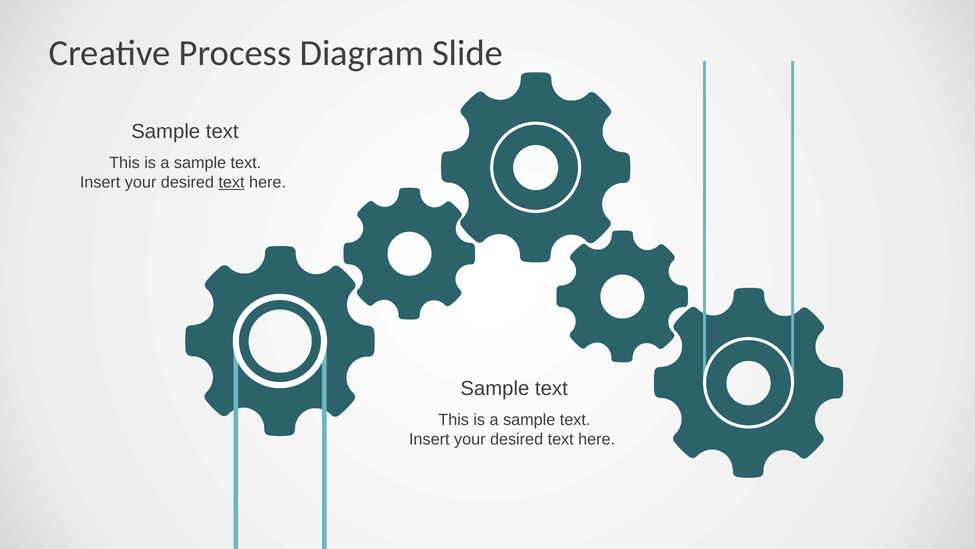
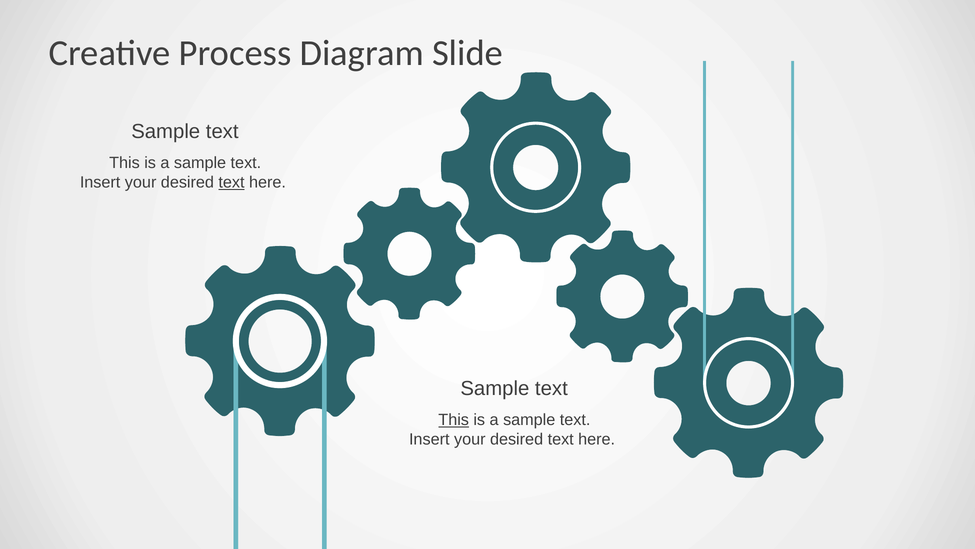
This underline: none -> present (454, 420)
